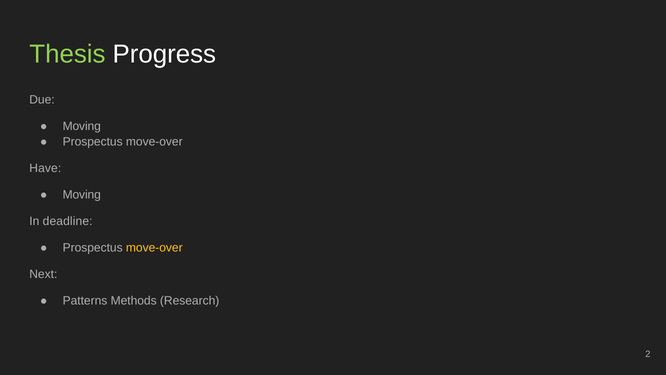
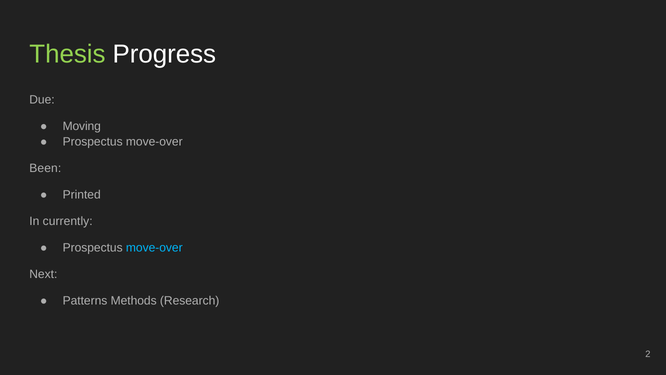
Have: Have -> Been (45, 168)
Moving: Moving -> Printed (82, 194)
deadline: deadline -> currently (68, 221)
move-over colour: yellow -> light blue (154, 247)
